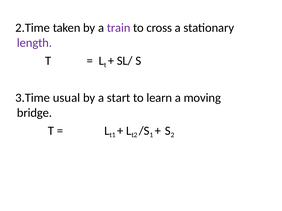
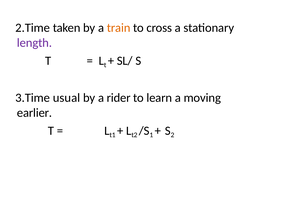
train colour: purple -> orange (119, 28)
start: start -> rider (119, 98)
bridge: bridge -> earlier (35, 113)
